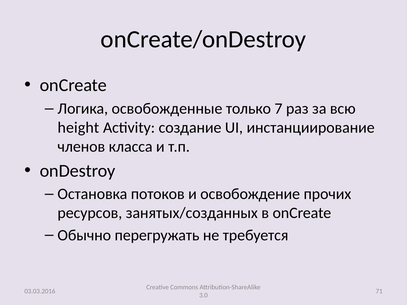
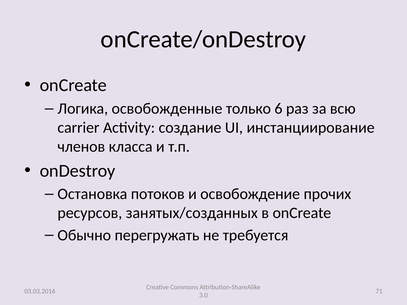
7: 7 -> 6 (278, 109)
height: height -> carrier (78, 128)
